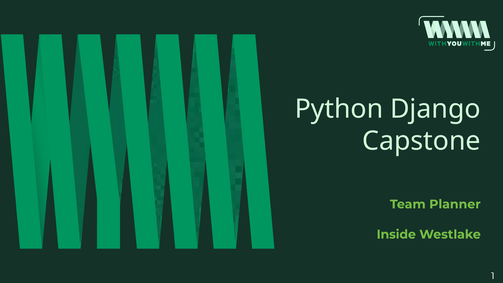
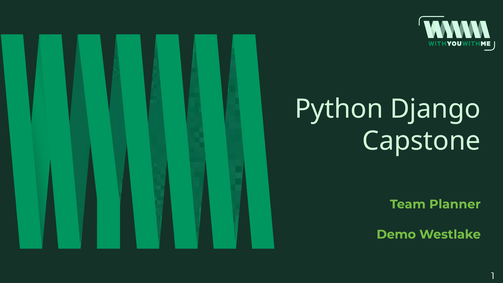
Inside: Inside -> Demo (396, 234)
